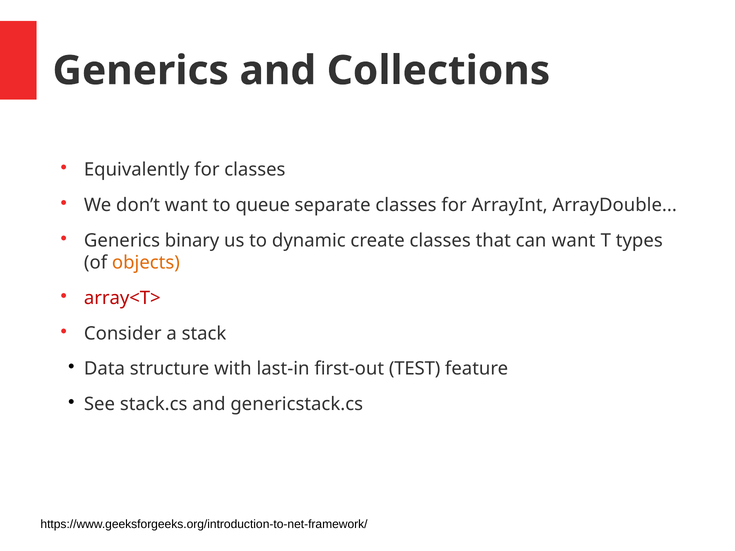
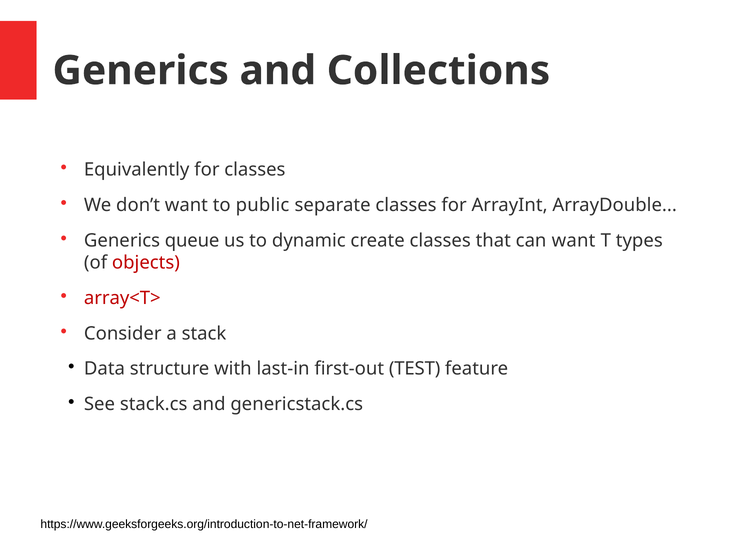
queue: queue -> public (263, 205)
binary: binary -> queue (192, 241)
objects colour: orange -> red (146, 263)
